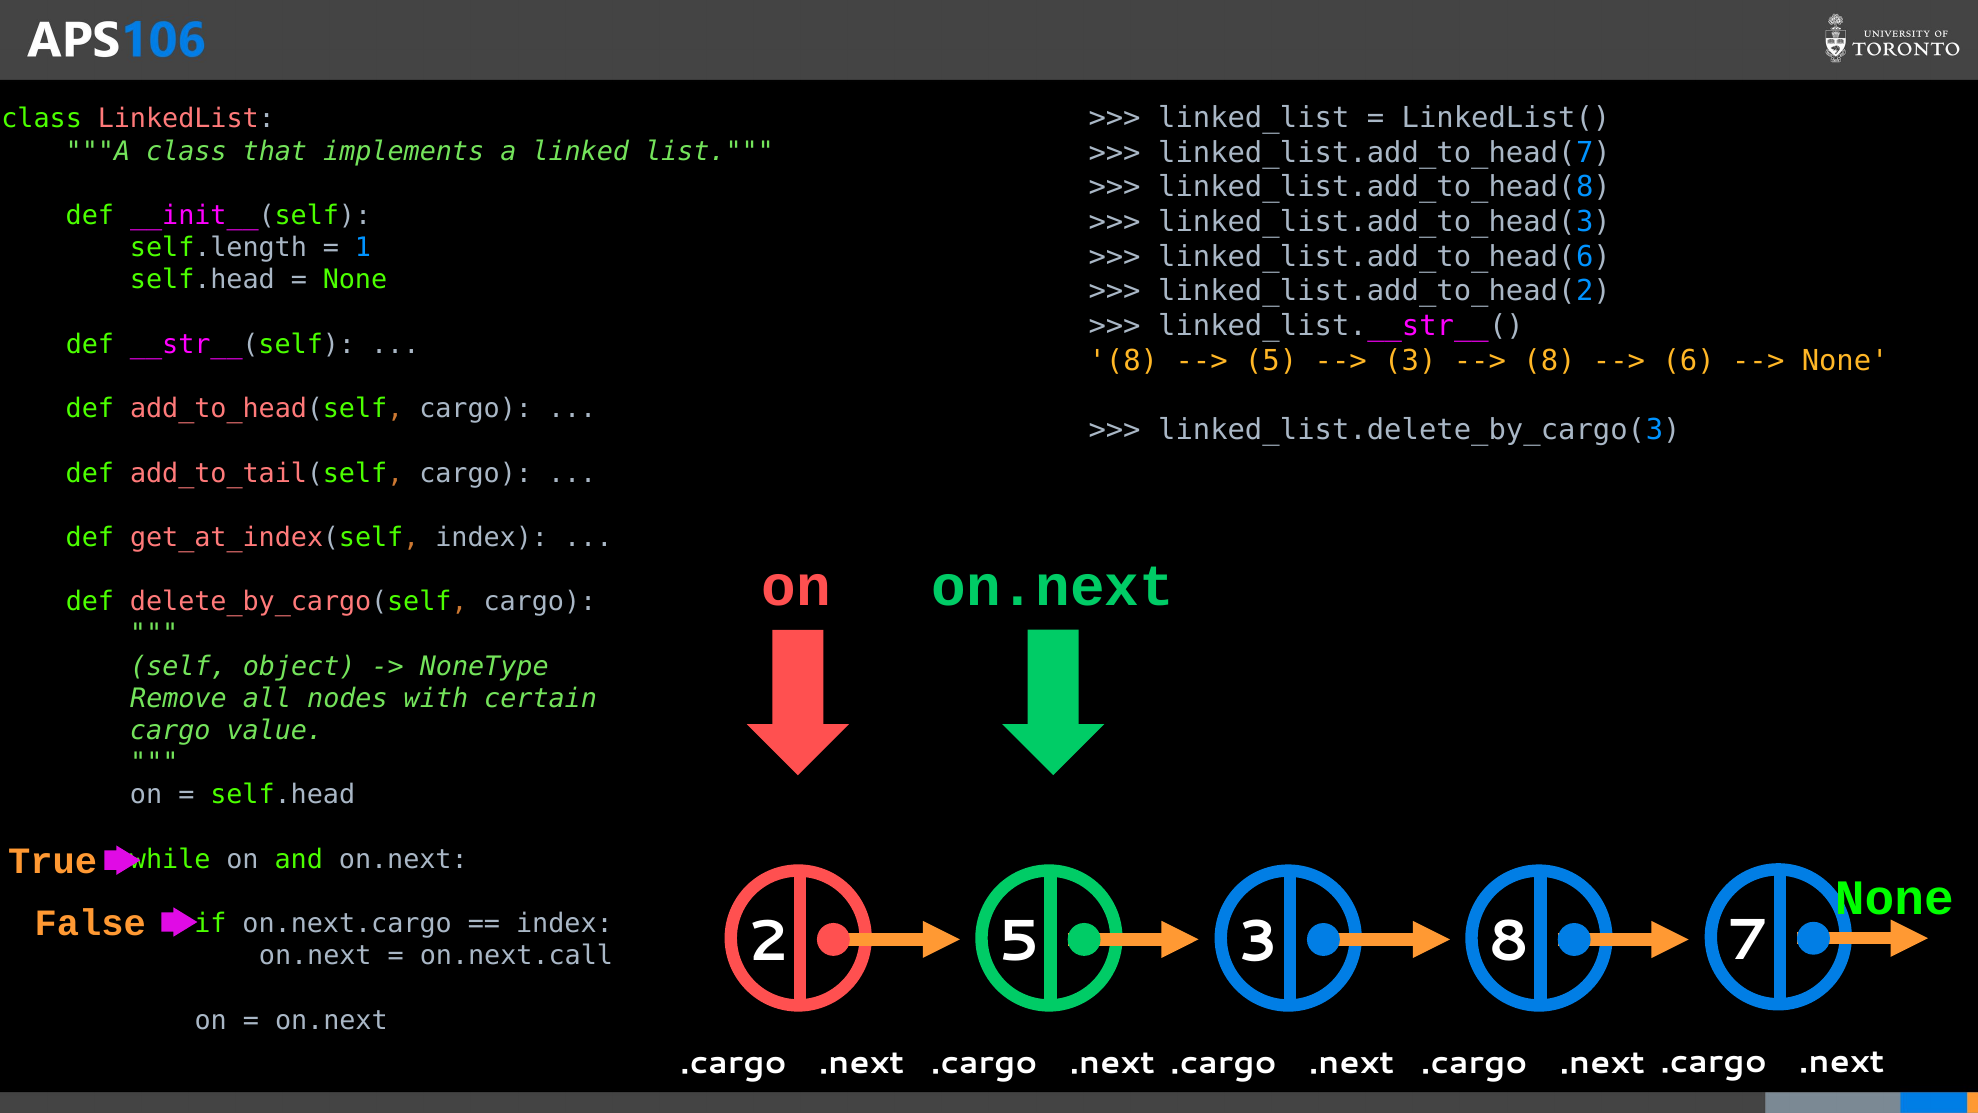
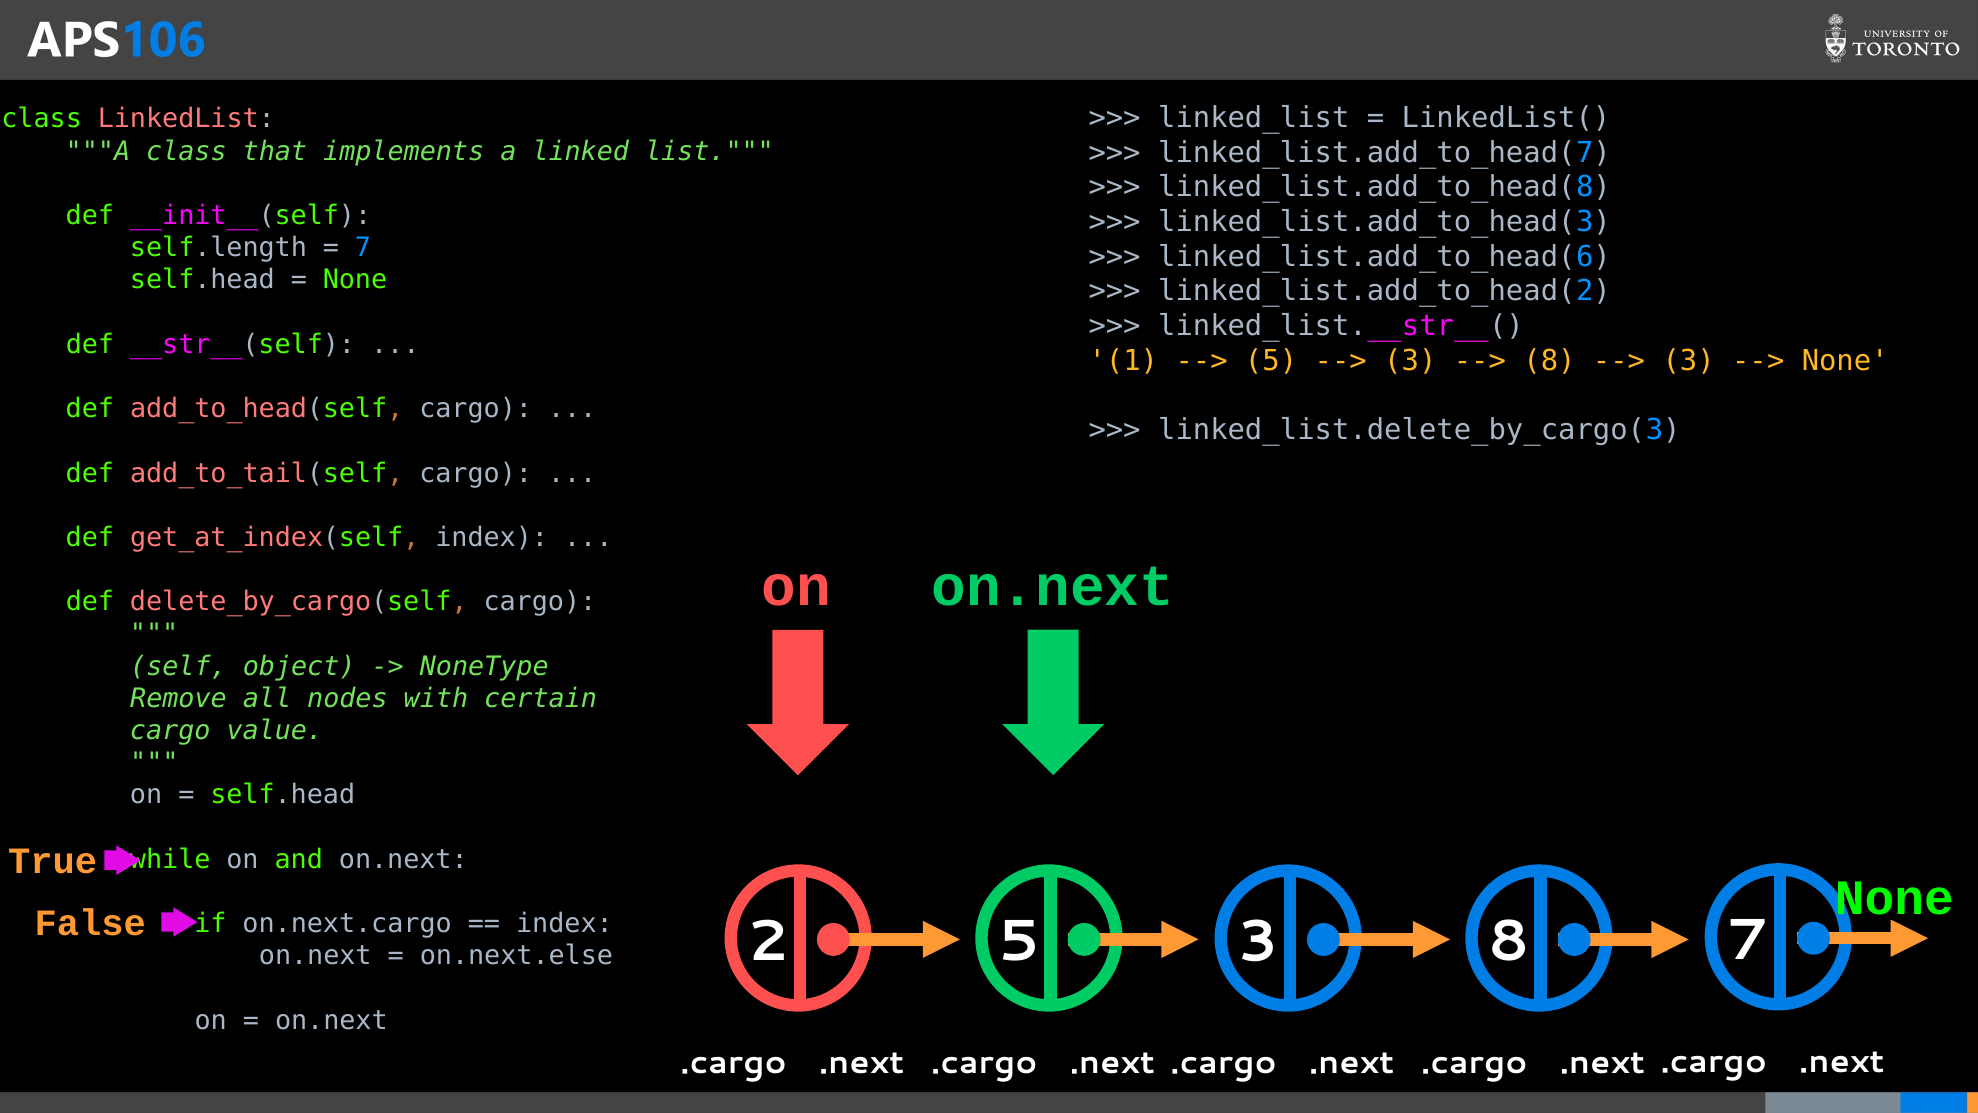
1: 1 -> 7 (363, 248)
8: 8 -> 1 (1123, 361)
6: 6 -> 3 (1689, 361)
on.next.call: on.next.call -> on.next.else (516, 956)
